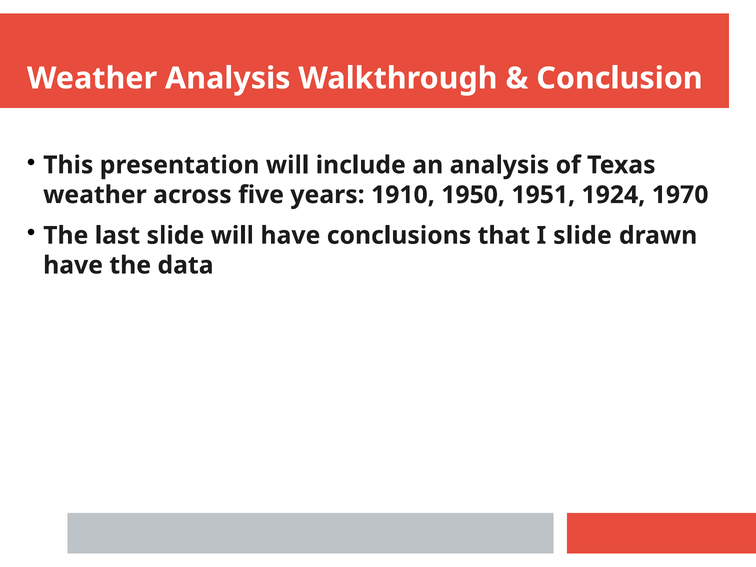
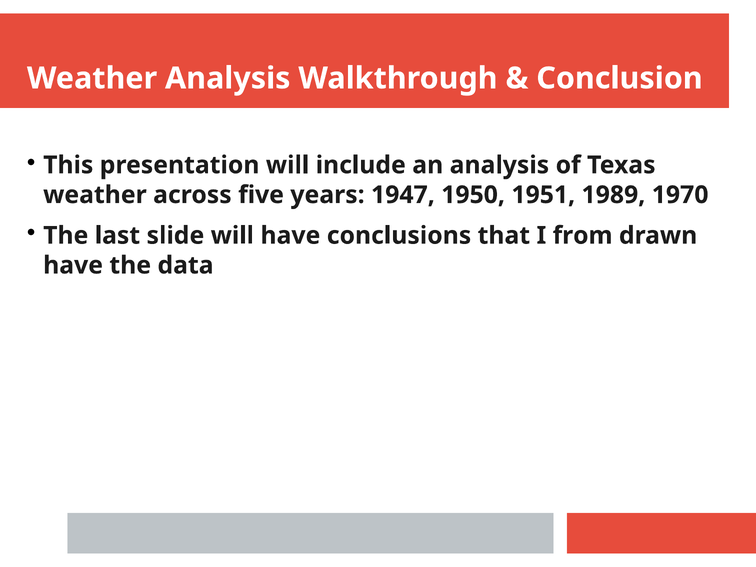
1910: 1910 -> 1947 (403, 195)
1924: 1924 -> 1989 (613, 195)
I slide: slide -> from (583, 236)
